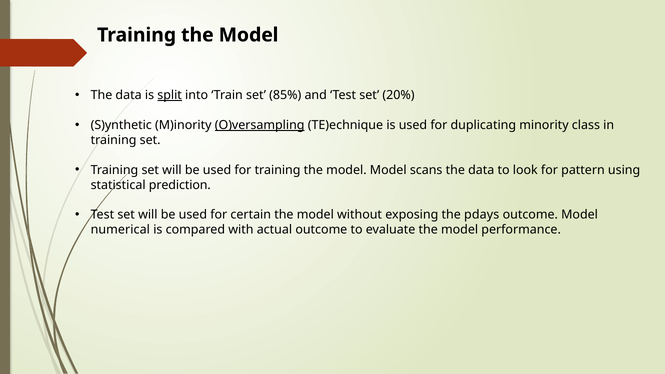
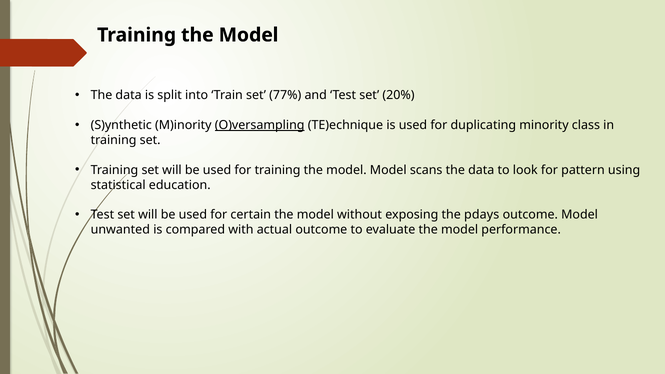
split underline: present -> none (170, 95)
85%: 85% -> 77% (285, 95)
prediction: prediction -> education (180, 185)
numerical: numerical -> unwanted (120, 230)
